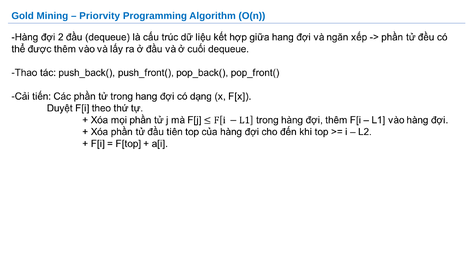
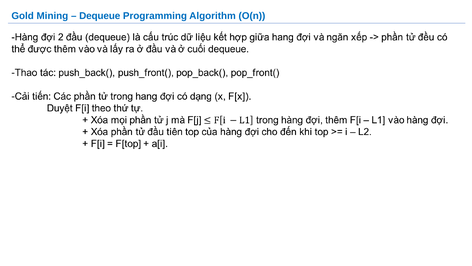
Priorvity: Priorvity -> Dequeue (100, 16)
